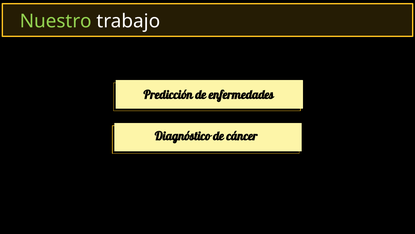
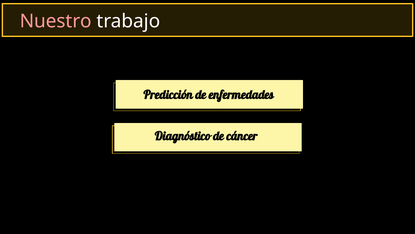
Nuestro colour: light green -> pink (56, 21)
